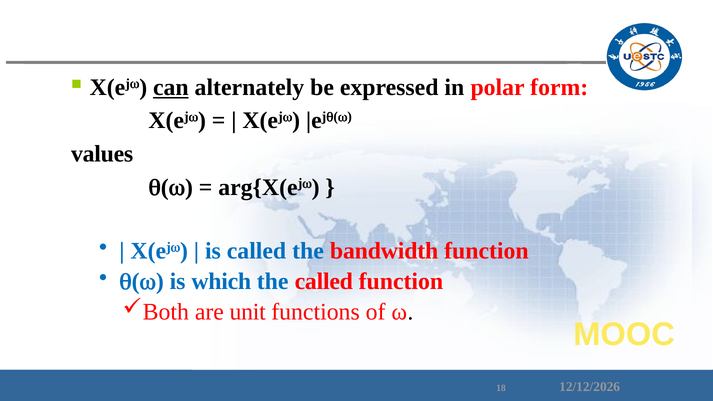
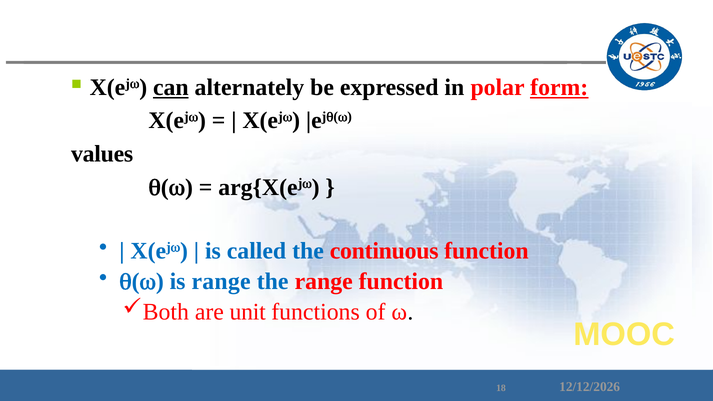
form underline: none -> present (559, 87)
bandwidth: bandwidth -> continuous (384, 251)
is which: which -> range (221, 281)
the called: called -> range (324, 281)
